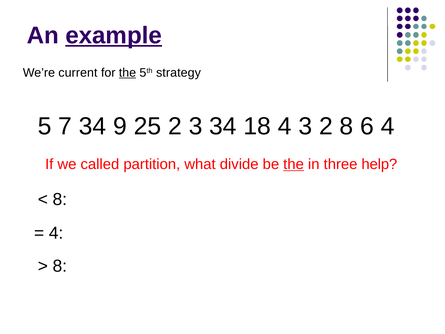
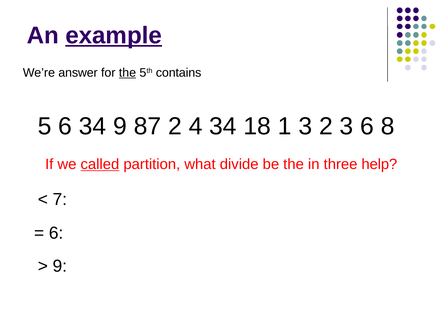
current: current -> answer (78, 73)
strategy: strategy -> contains (179, 73)
5 7: 7 -> 6 (65, 126)
25: 25 -> 87 (148, 126)
2 3: 3 -> 4 (196, 126)
18 4: 4 -> 1 (285, 126)
2 8: 8 -> 3 (346, 126)
6 4: 4 -> 8 (388, 126)
called underline: none -> present (100, 164)
the underline: present -> none (294, 164)
8: 8 -> 7 (60, 199)
4: 4 -> 6 (56, 233)
8: 8 -> 9 (60, 266)
